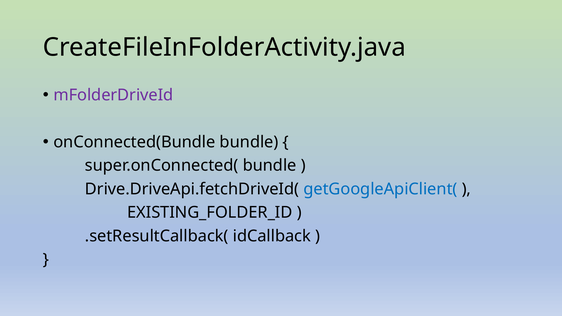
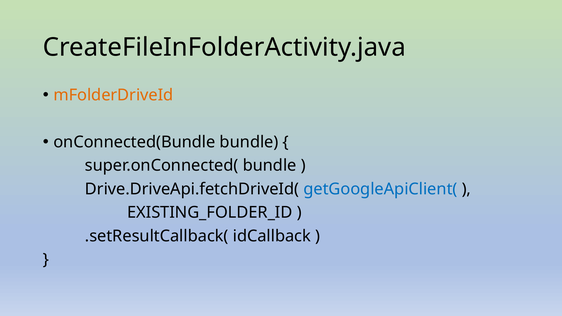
mFolderDriveId colour: purple -> orange (113, 95)
